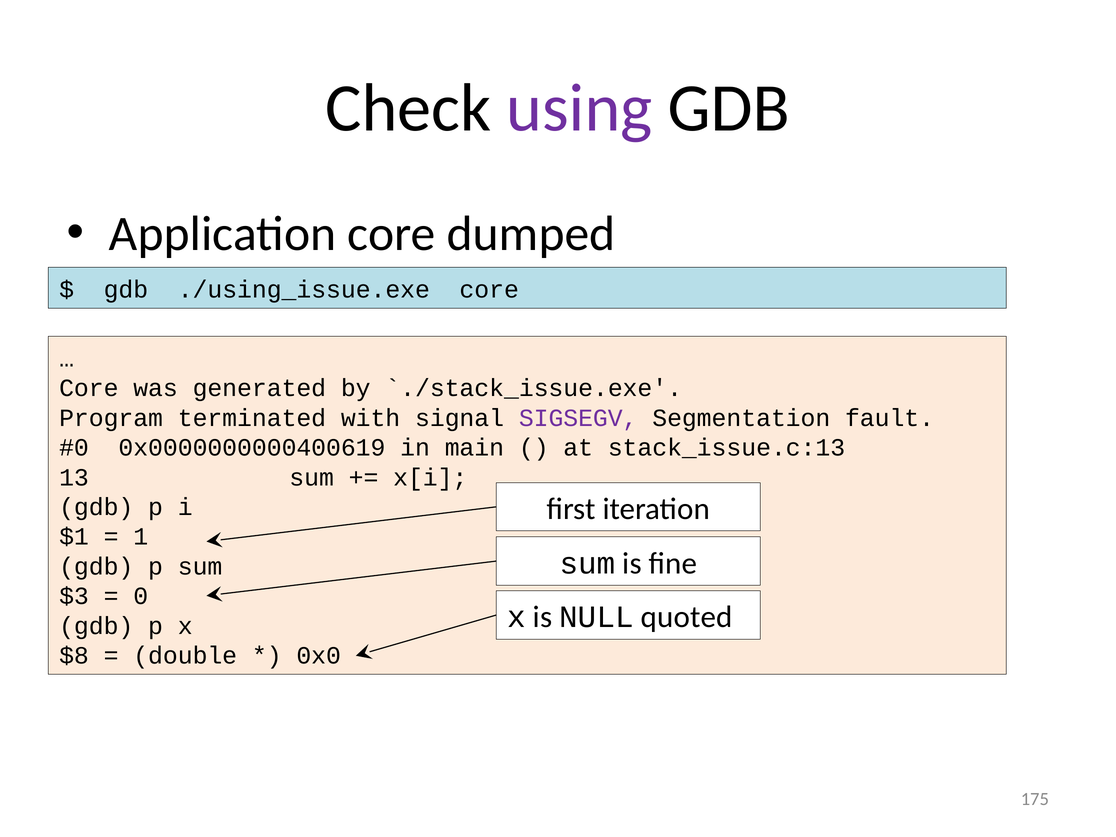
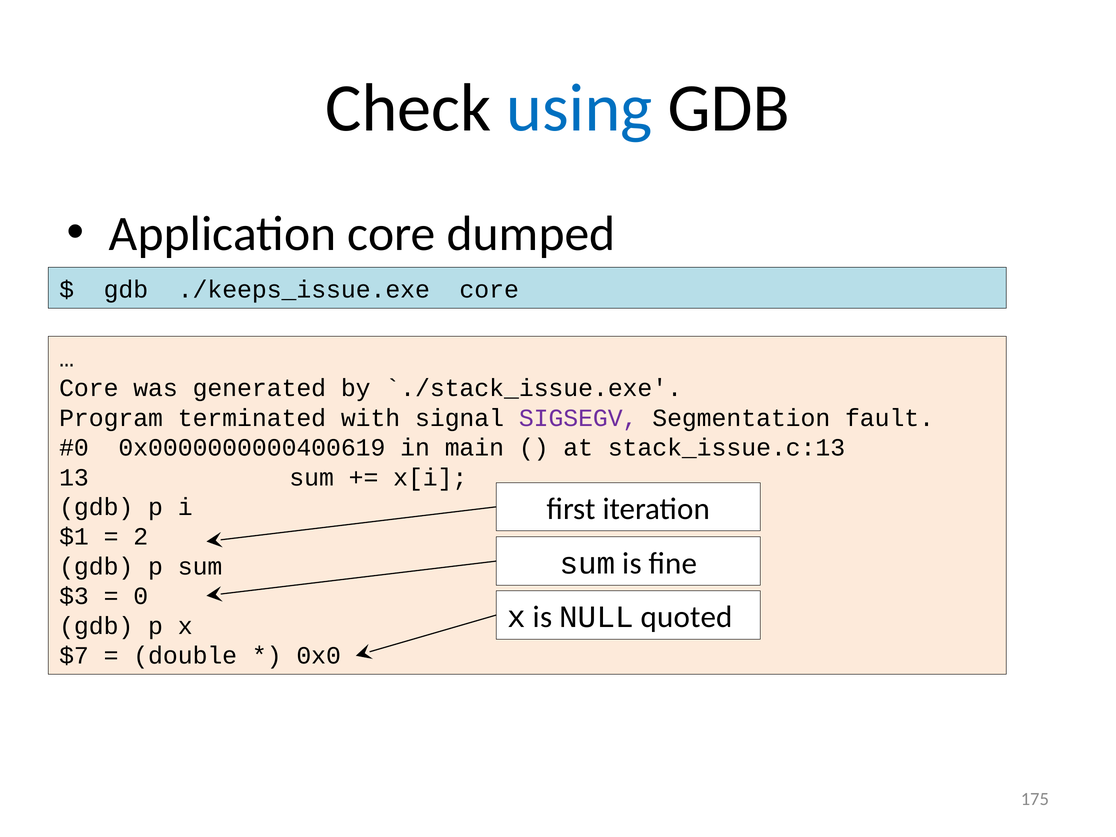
using colour: purple -> blue (579, 108)
./using_issue.exe: ./using_issue.exe -> ./keeps_issue.exe (304, 289)
1: 1 -> 2 (141, 537)
$8: $8 -> $7 (74, 656)
